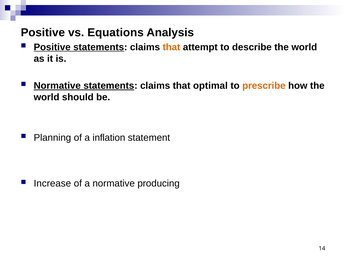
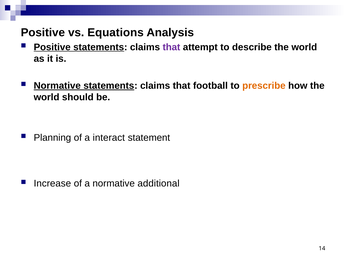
that colour: orange -> purple (171, 47)
optimal: optimal -> football (210, 85)
inflation: inflation -> interact (109, 137)
producing: producing -> additional (159, 183)
